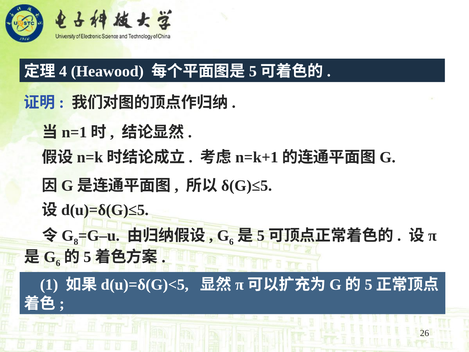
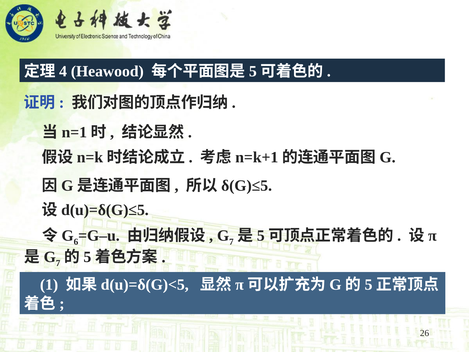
8: 8 -> 6 (76, 242)
6: 6 -> 7 (231, 242)
6: 6 -> 7 (58, 263)
